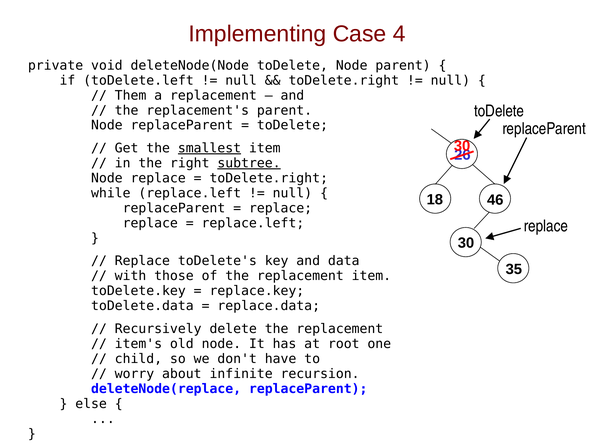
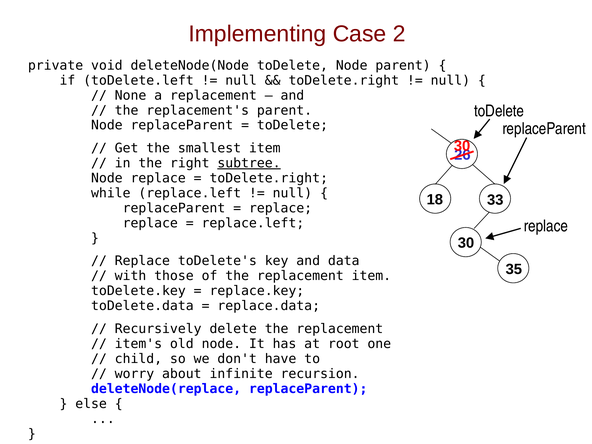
4: 4 -> 2 (399, 34)
Them: Them -> None (131, 95)
smallest underline: present -> none (209, 148)
46: 46 -> 33 (495, 200)
